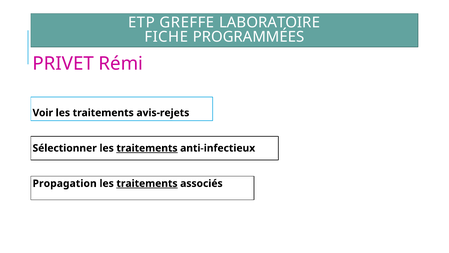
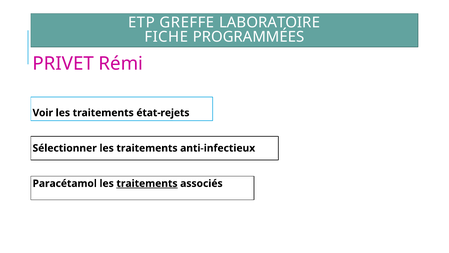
avis-rejets: avis-rejets -> état-rejets (163, 113)
traitements underline: present -> none (147, 148)
Propagation: Propagation -> Paracétamol (65, 183)
